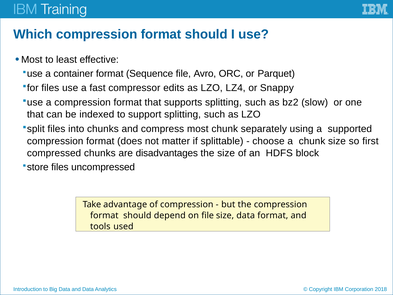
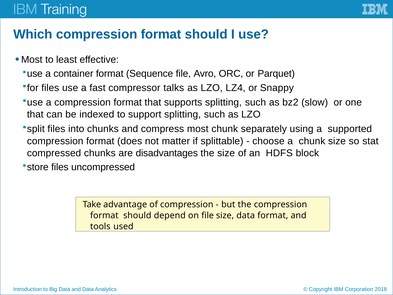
edits: edits -> talks (174, 88)
first: first -> stat (370, 141)
